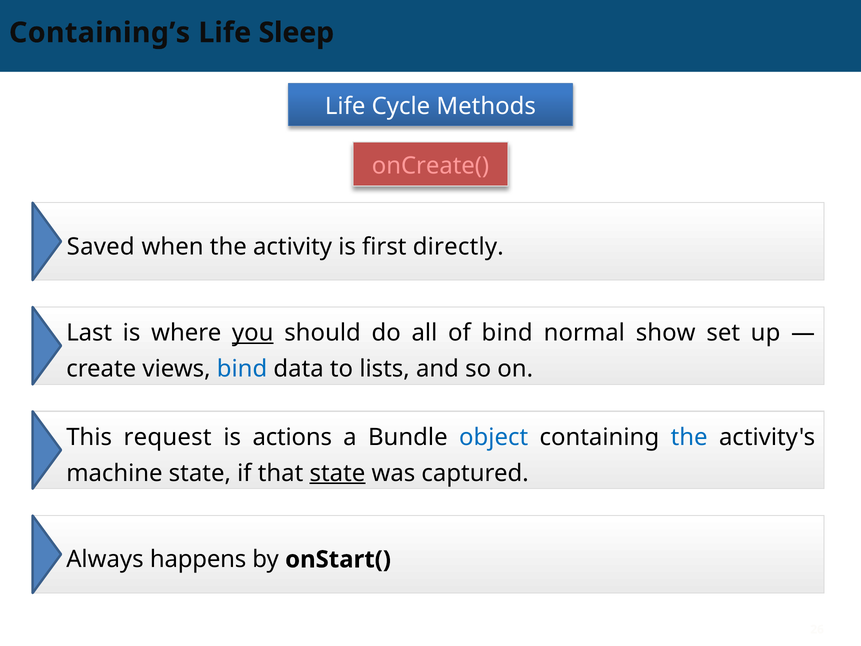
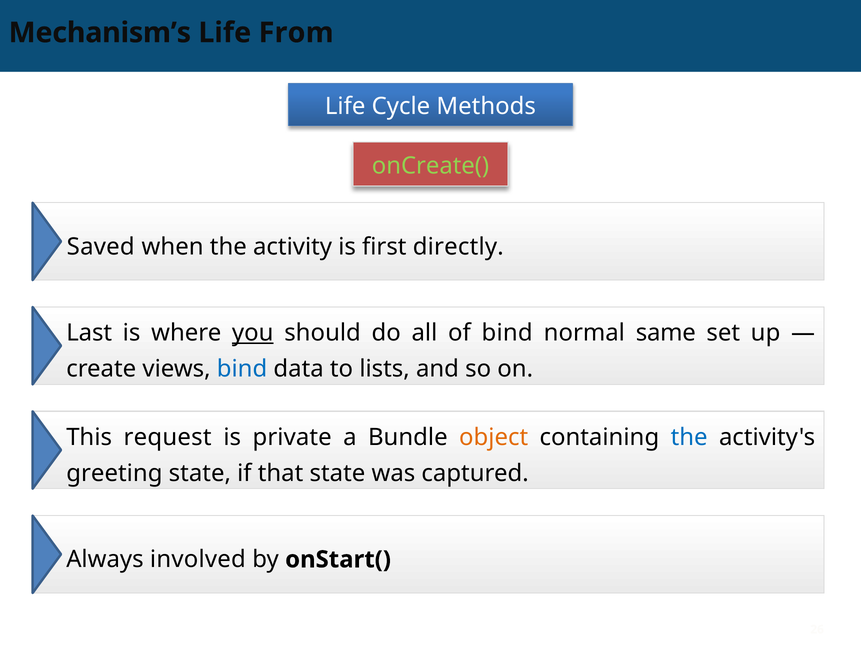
Containing’s: Containing’s -> Mechanism’s (100, 33)
Sleep: Sleep -> From (296, 33)
onCreate( colour: pink -> light green (430, 166)
show: show -> same (666, 333)
actions: actions -> private (292, 437)
object colour: blue -> orange (494, 437)
machine: machine -> greeting (114, 473)
state underline: present -> none (337, 473)
happens: happens -> involved (198, 559)
